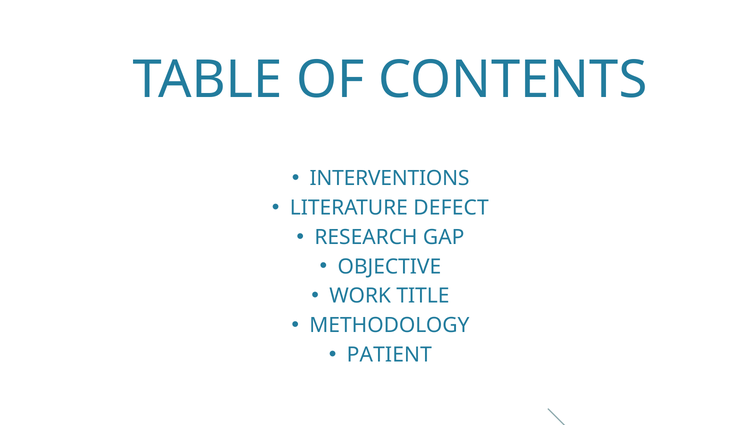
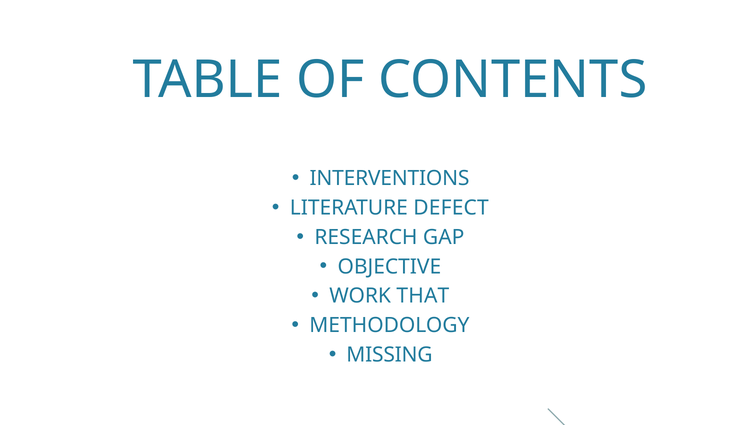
TITLE: TITLE -> THAT (423, 296)
PATIENT: PATIENT -> MISSING (389, 355)
